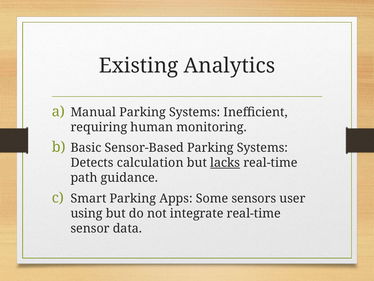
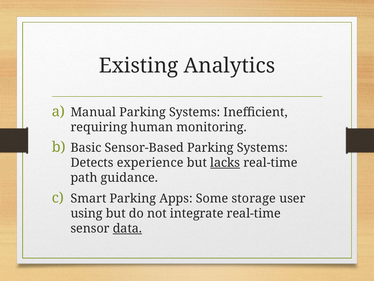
calculation: calculation -> experience (150, 163)
sensors: sensors -> storage (254, 198)
data underline: none -> present (127, 228)
